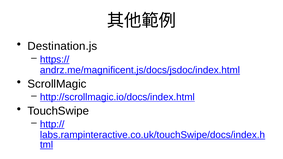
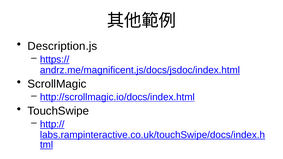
Destination.js: Destination.js -> Description.js (62, 46)
